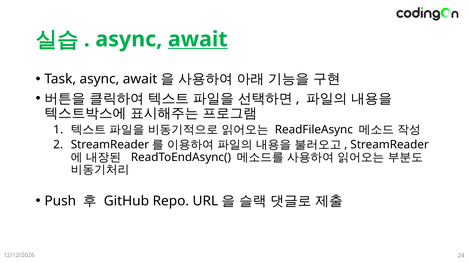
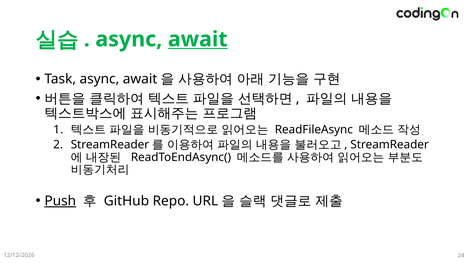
Push underline: none -> present (60, 201)
